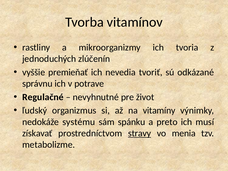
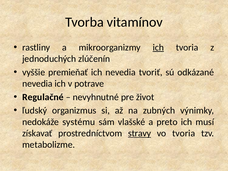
ich underline: none -> present (158, 47)
správnu: správnu -> nevedia (37, 84)
vitamíny: vitamíny -> zubných (159, 110)
spánku: spánku -> vlašské (132, 122)
vo menia: menia -> tvoria (184, 133)
